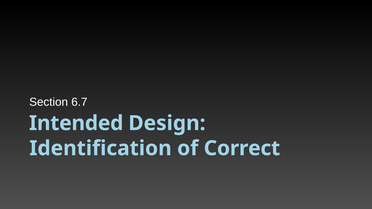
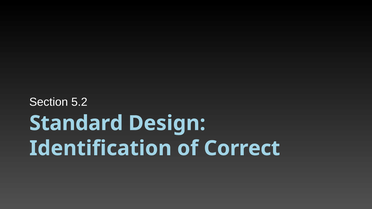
6.7: 6.7 -> 5.2 (79, 102)
Intended: Intended -> Standard (76, 123)
